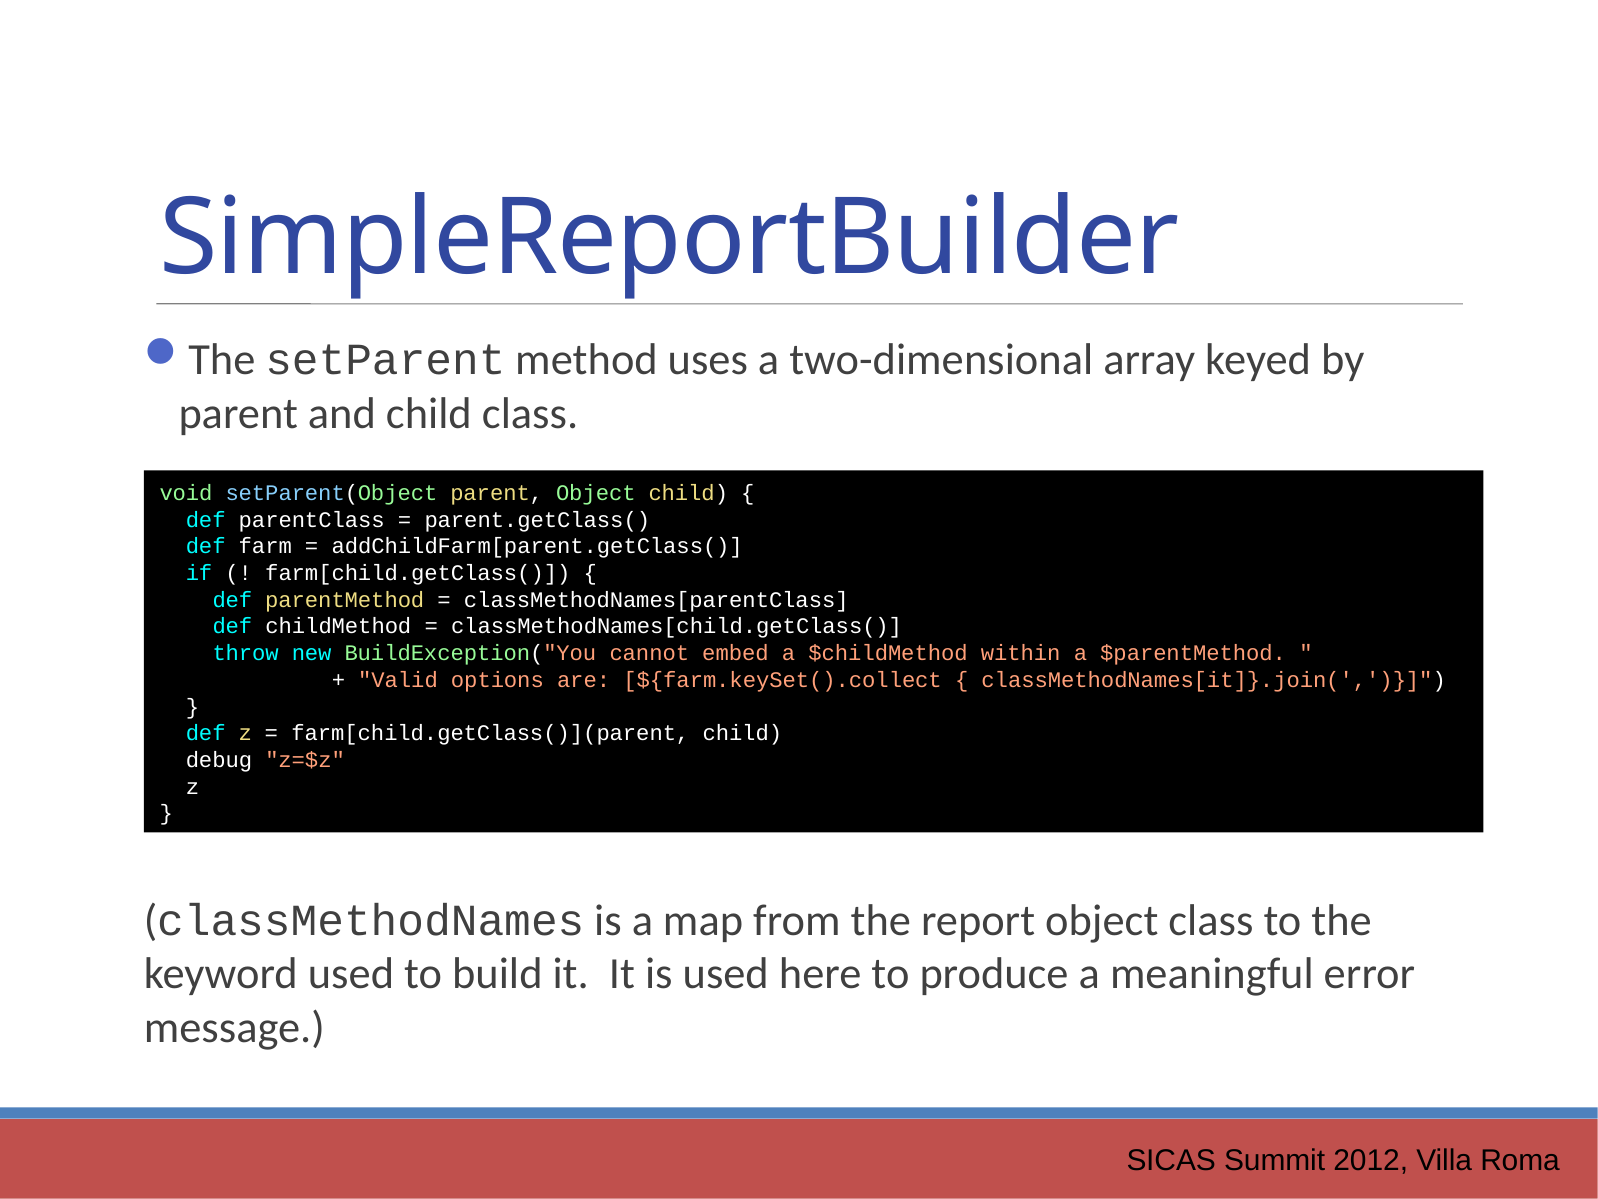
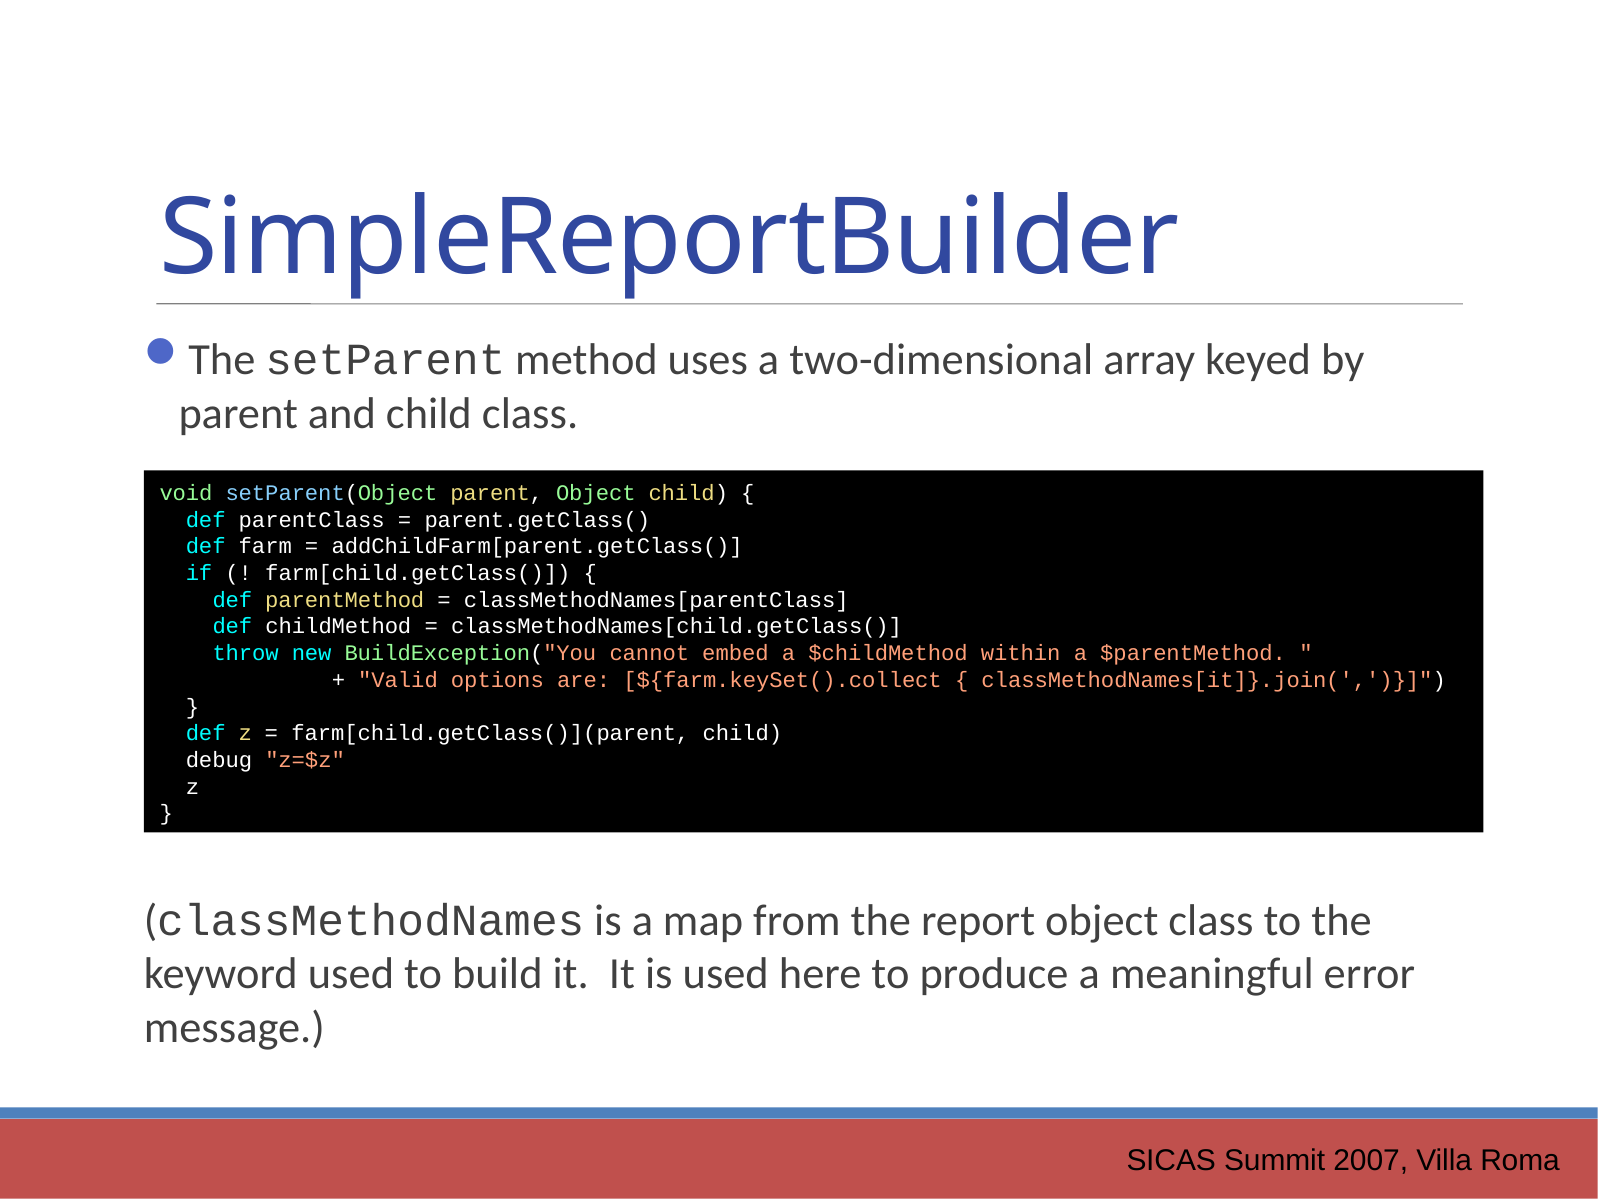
2012: 2012 -> 2007 (1371, 1160)
